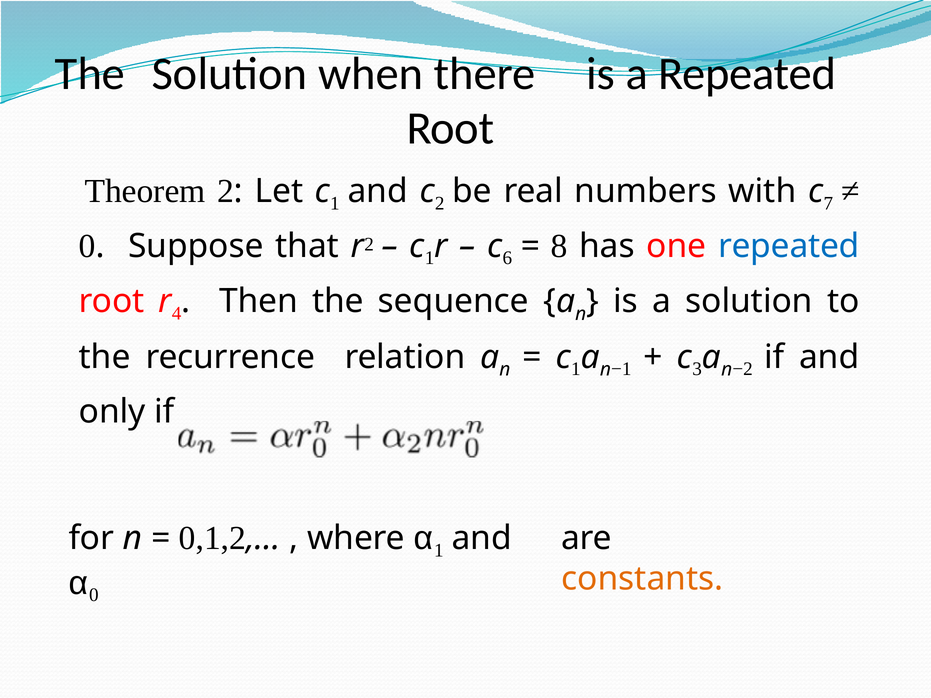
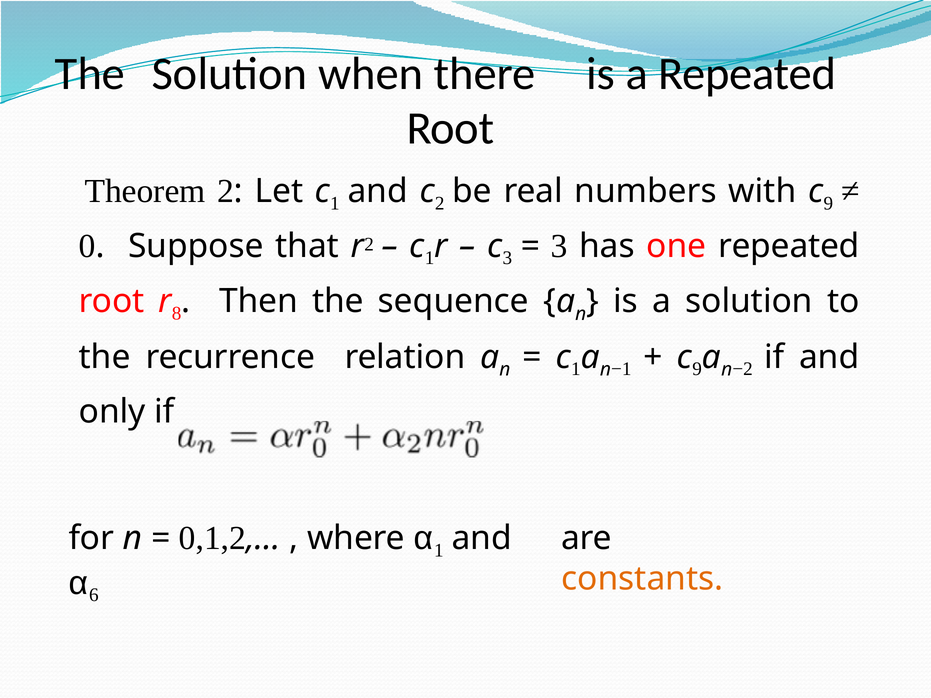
7: 7 -> 9 (828, 203)
6: 6 -> 3 (507, 258)
8: 8 -> 3 (559, 246)
repeated colour: blue -> black (789, 246)
4: 4 -> 8 (177, 313)
3: 3 -> 9 (697, 369)
0: 0 -> 6 (94, 595)
